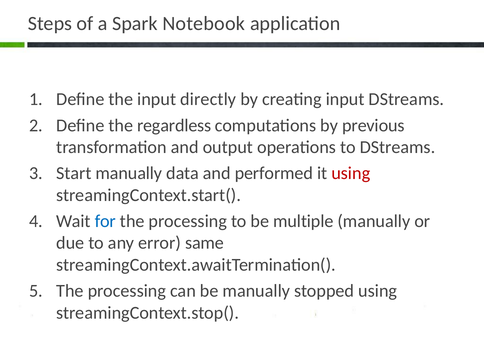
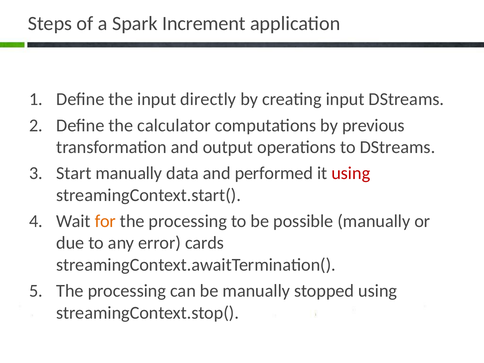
Notebook: Notebook -> Increment (204, 24)
regardless: regardless -> calculator (174, 125)
for colour: blue -> orange (105, 221)
multiple: multiple -> possible (303, 221)
same: same -> cards (204, 243)
